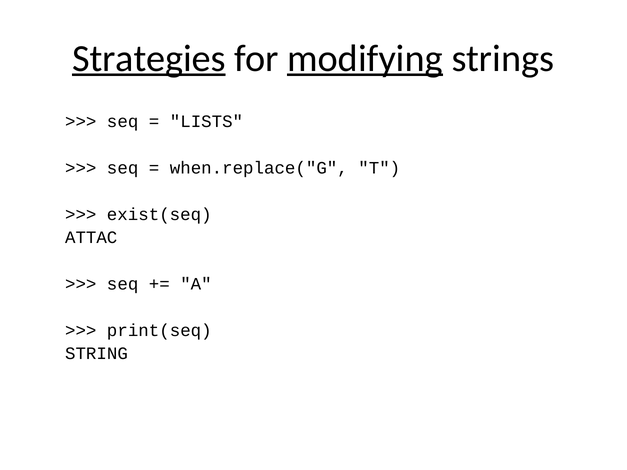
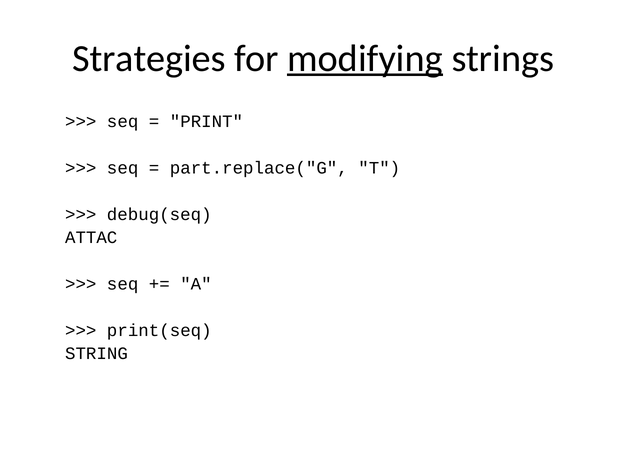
Strategies underline: present -> none (149, 58)
LISTS: LISTS -> PRINT (206, 122)
when.replace("G: when.replace("G -> part.replace("G (259, 168)
exist(seq: exist(seq -> debug(seq (159, 215)
